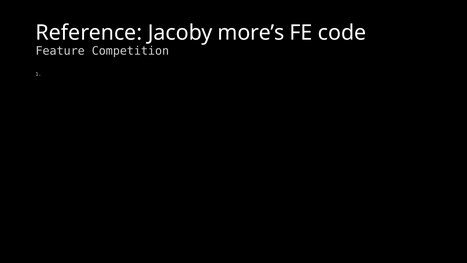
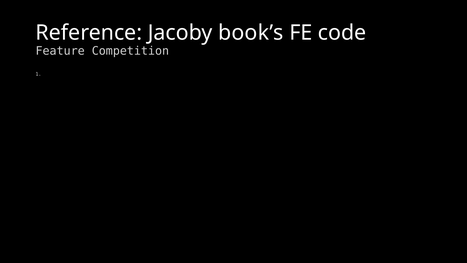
more’s: more’s -> book’s (251, 33)
